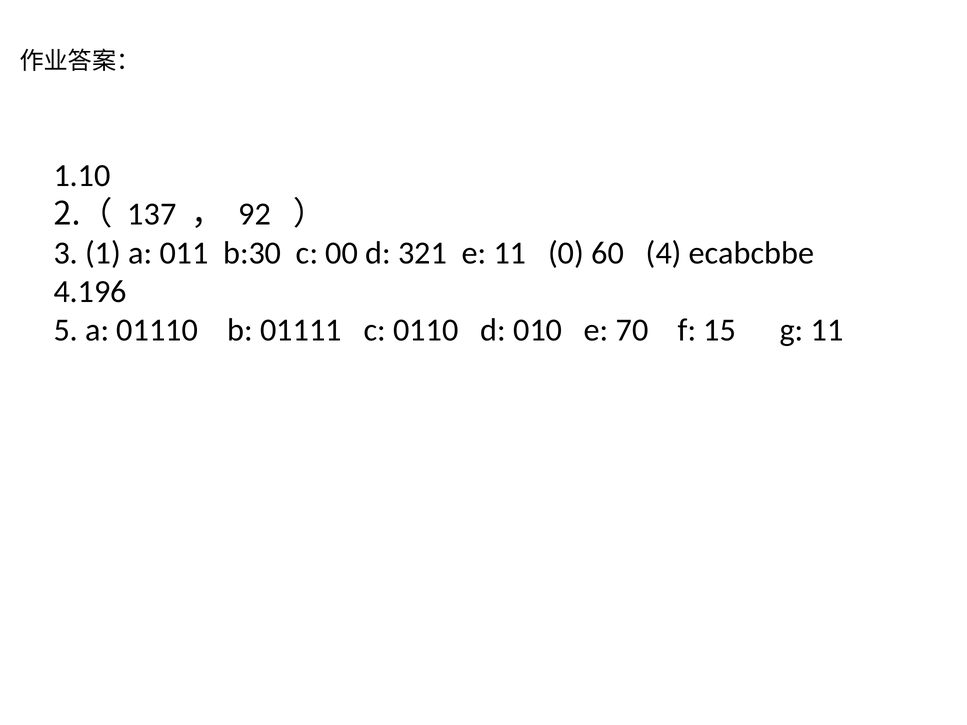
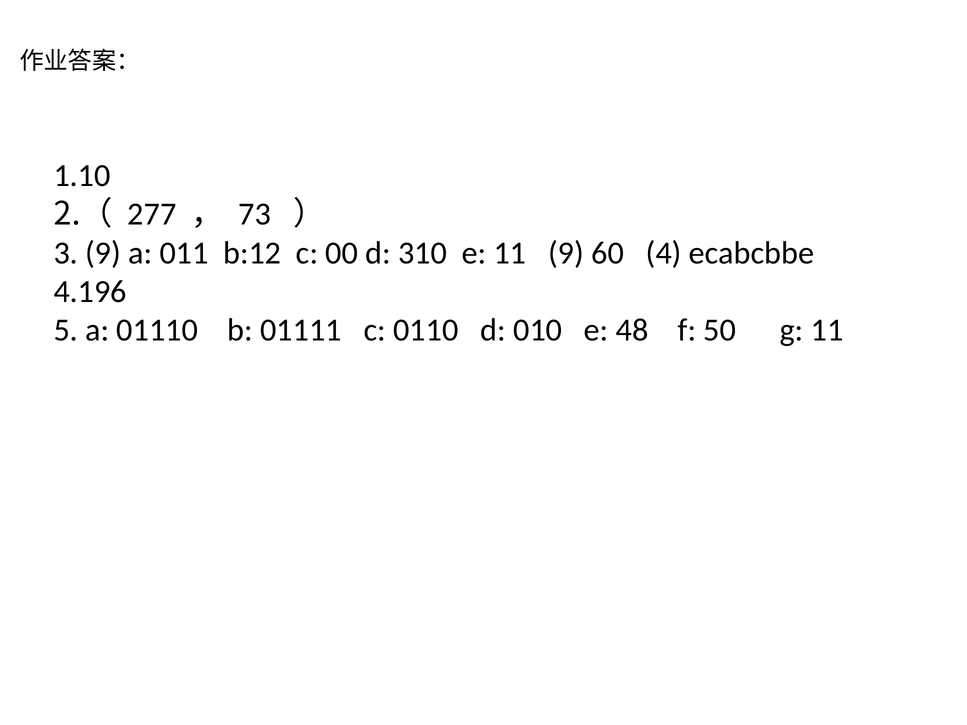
137: 137 -> 277 (152, 214)
92: 92 -> 73 (255, 214)
3 1: 1 -> 9 (103, 253)
b:30: b:30 -> b:12 (252, 253)
321: 321 -> 310 (423, 253)
11 0: 0 -> 9 (566, 253)
70: 70 -> 48 (632, 330)
15: 15 -> 50 (720, 330)
